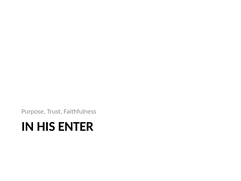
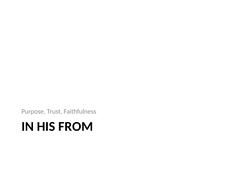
ENTER: ENTER -> FROM (76, 126)
